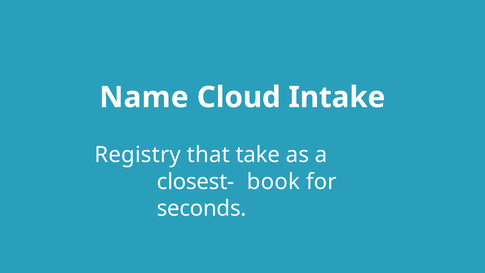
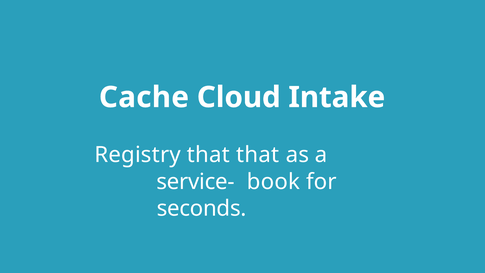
Name: Name -> Cache (144, 97)
that take: take -> that (258, 155)
closest-: closest- -> service- (196, 182)
